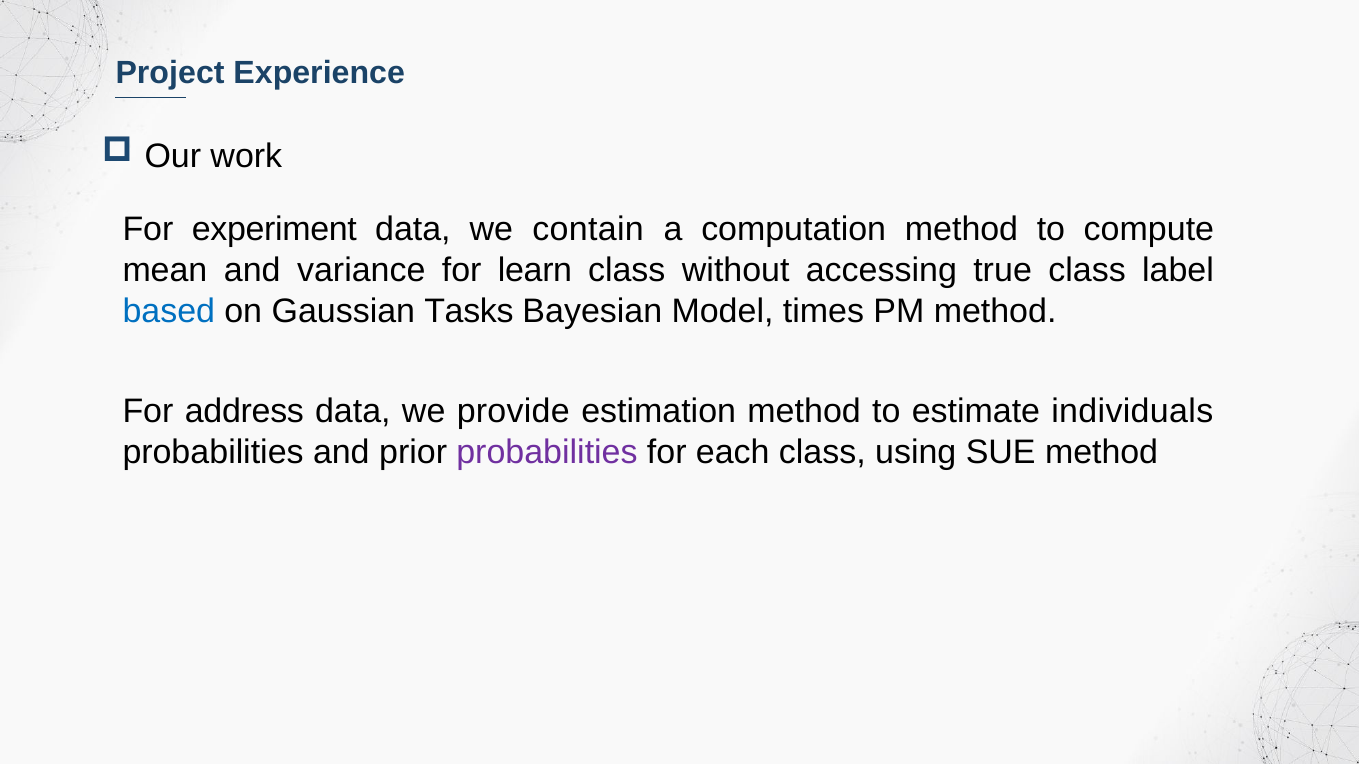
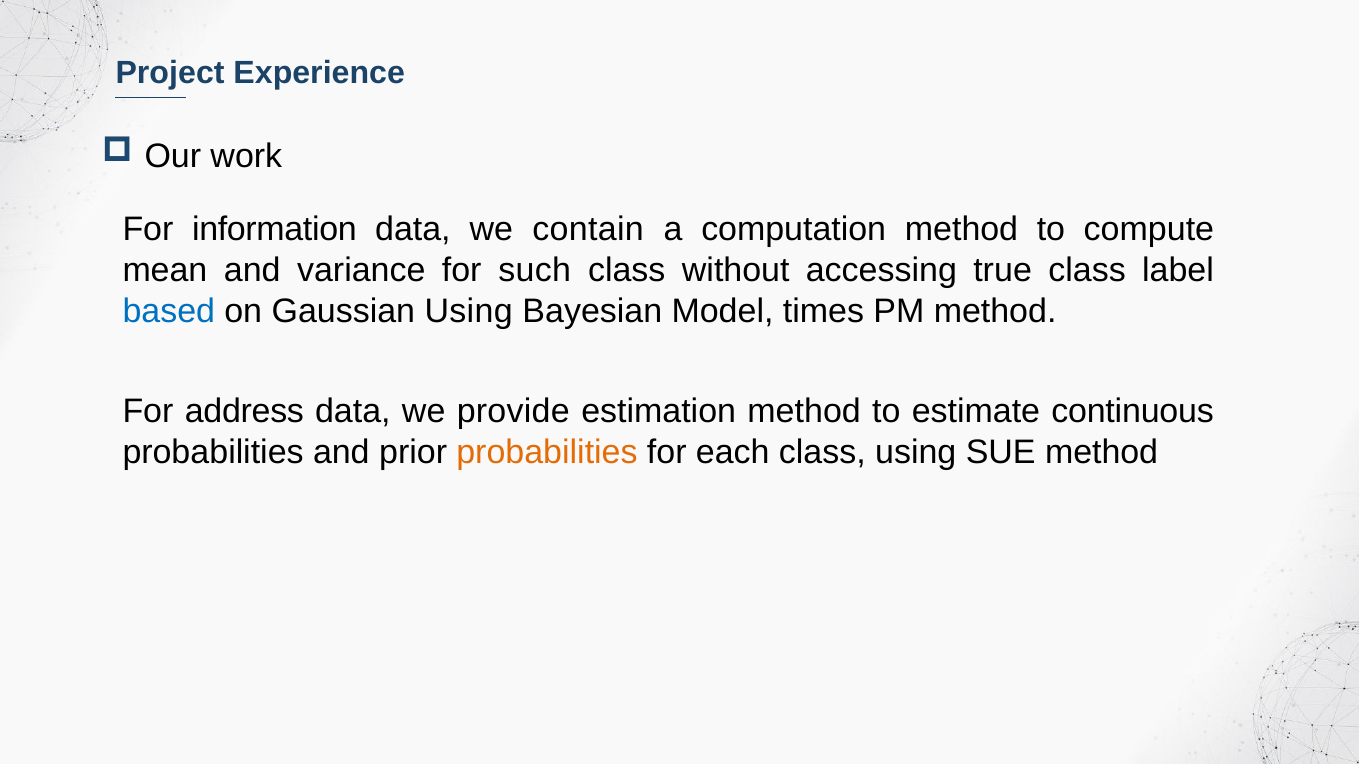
experiment: experiment -> information (274, 230)
learn: learn -> such (535, 270)
Gaussian Tasks: Tasks -> Using (469, 311)
individuals: individuals -> continuous (1133, 412)
probabilities colour: purple -> orange (547, 452)
